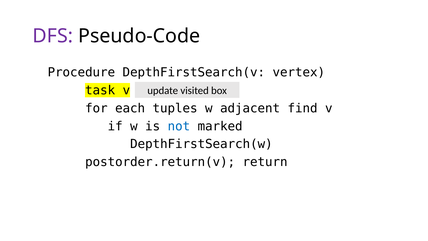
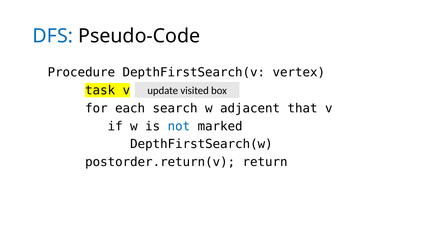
DFS colour: purple -> blue (53, 36)
tuples: tuples -> search (175, 108)
find: find -> that (303, 108)
